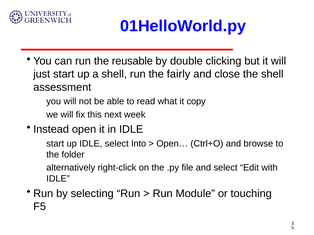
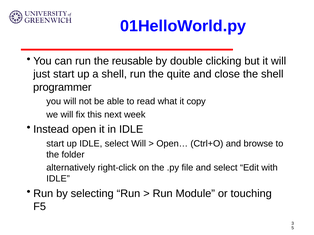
fairly: fairly -> quite (179, 74)
assessment: assessment -> programmer (62, 87)
select Into: Into -> Will (139, 144)
